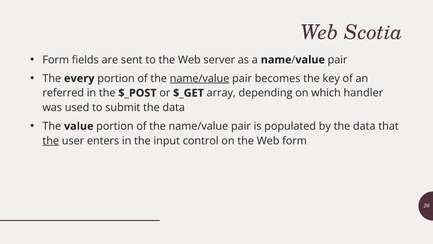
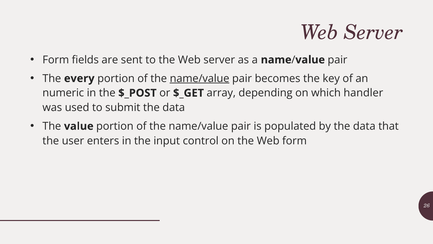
Scotia: Scotia -> Server (373, 32)
referred: referred -> numeric (63, 93)
the underline: present -> none (51, 141)
